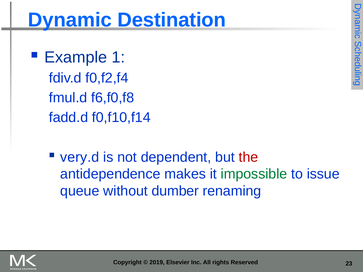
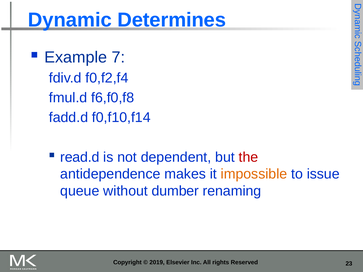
Destination: Destination -> Determines (172, 20)
1: 1 -> 7 (118, 57)
very.d: very.d -> read.d (80, 157)
impossible colour: green -> orange (254, 174)
